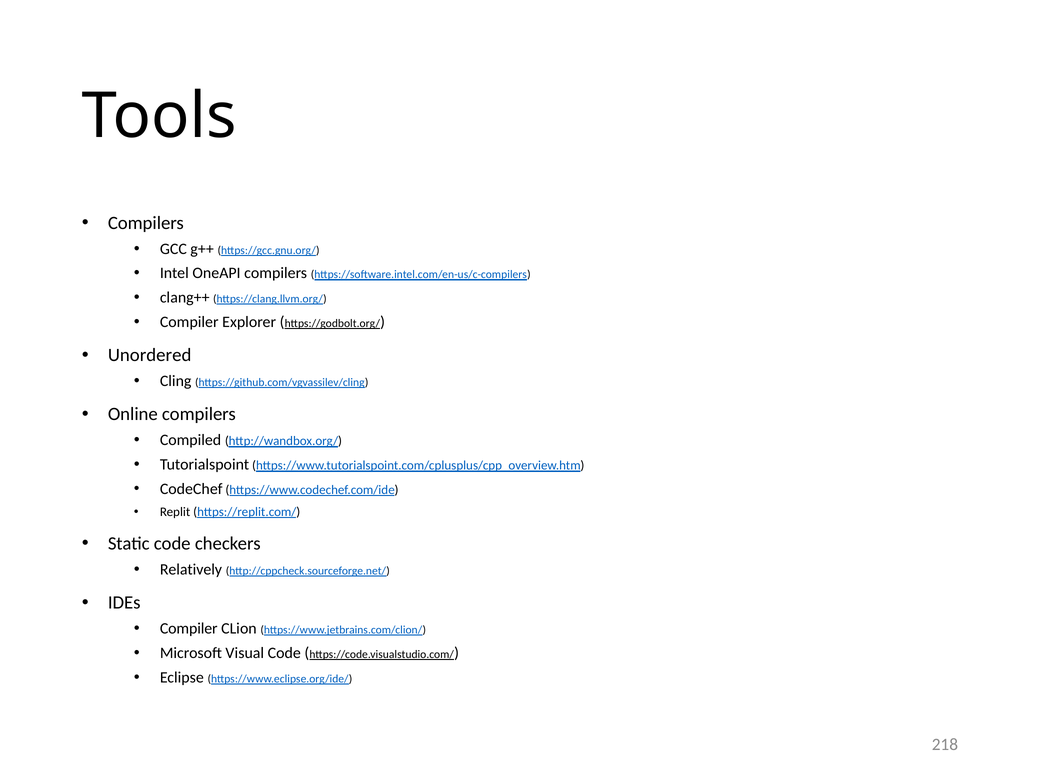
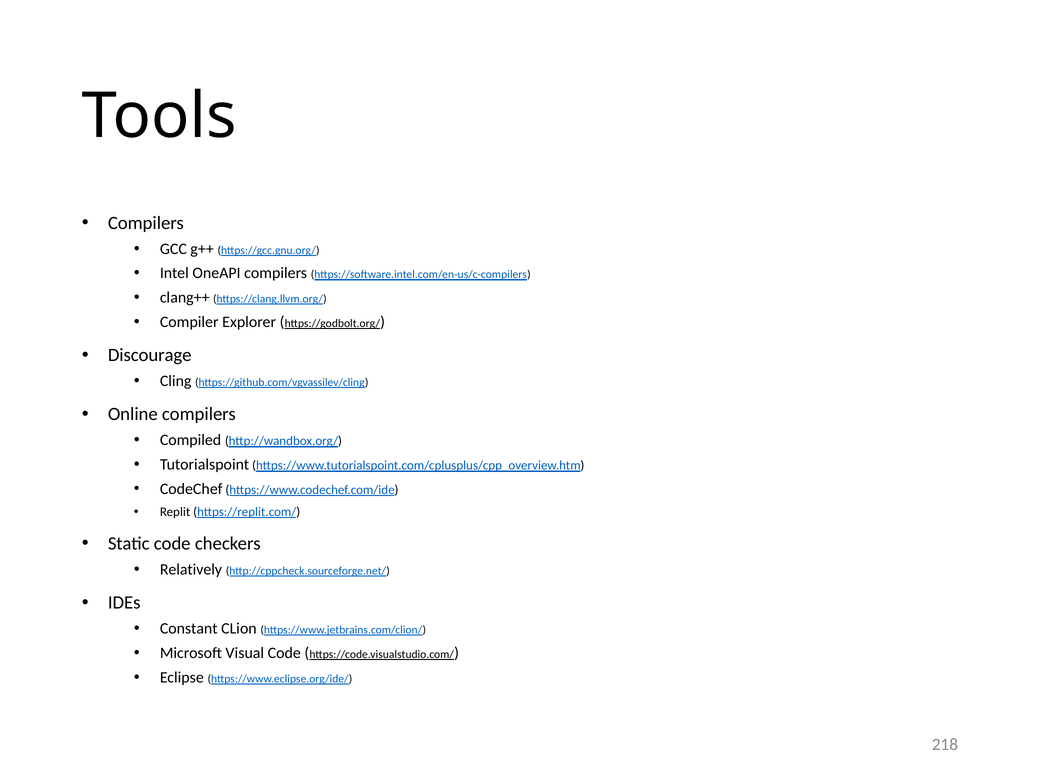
Unordered: Unordered -> Discourage (150, 355)
Compiler: Compiler -> Constant (189, 629)
